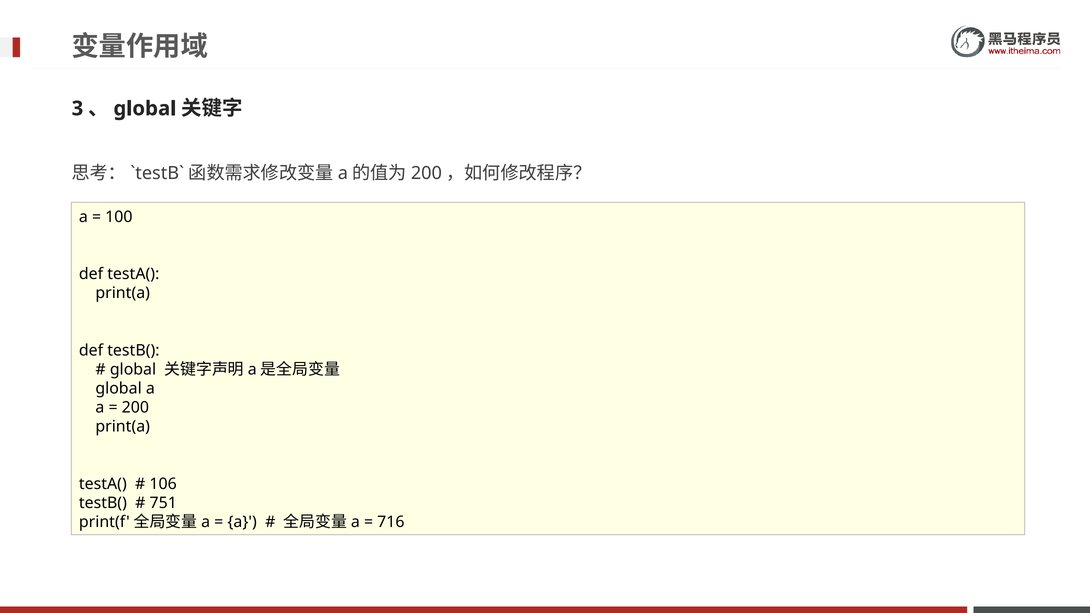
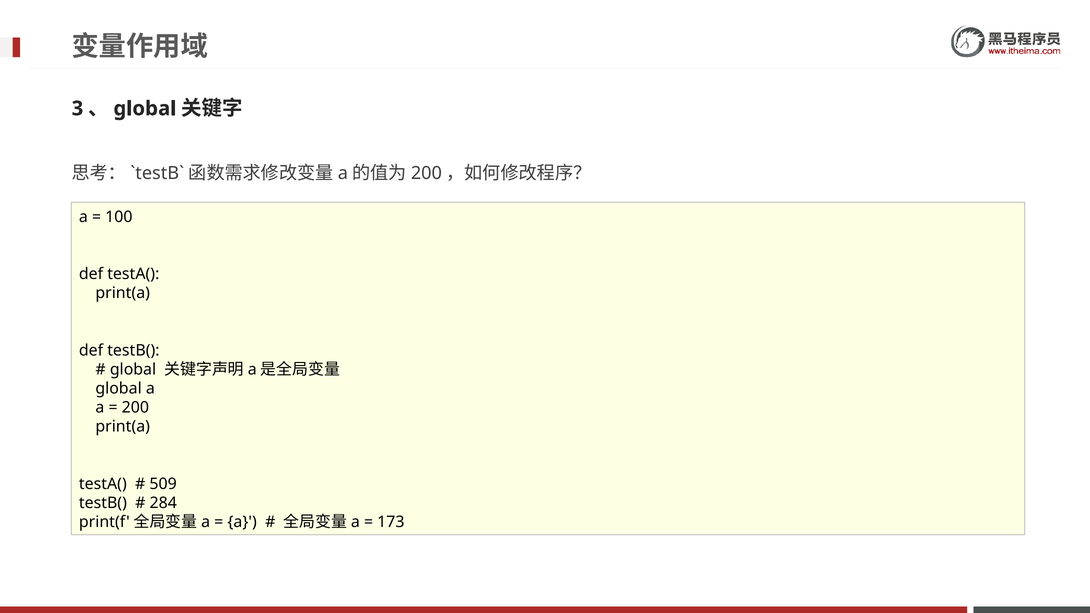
106: 106 -> 509 (163, 484)
751: 751 -> 284 (163, 503)
716: 716 -> 173 (391, 522)
